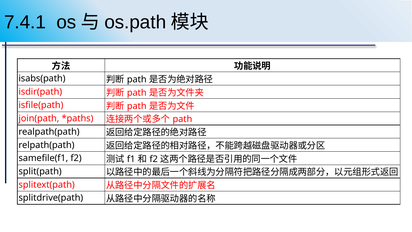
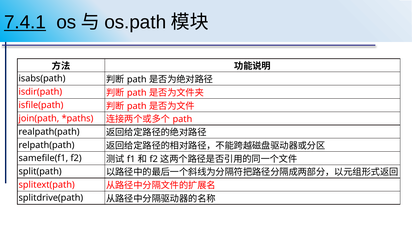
7.4.1 underline: none -> present (25, 22)
